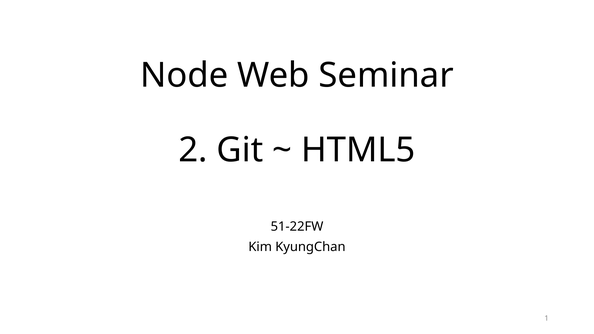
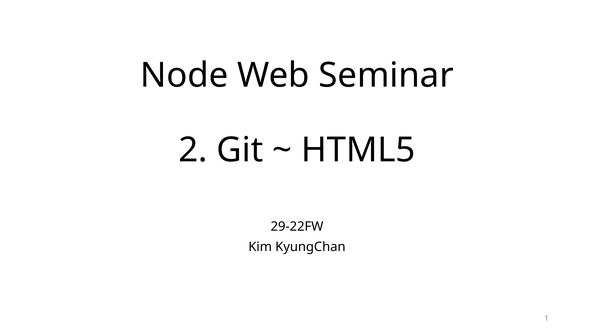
51-22FW: 51-22FW -> 29-22FW (297, 227)
